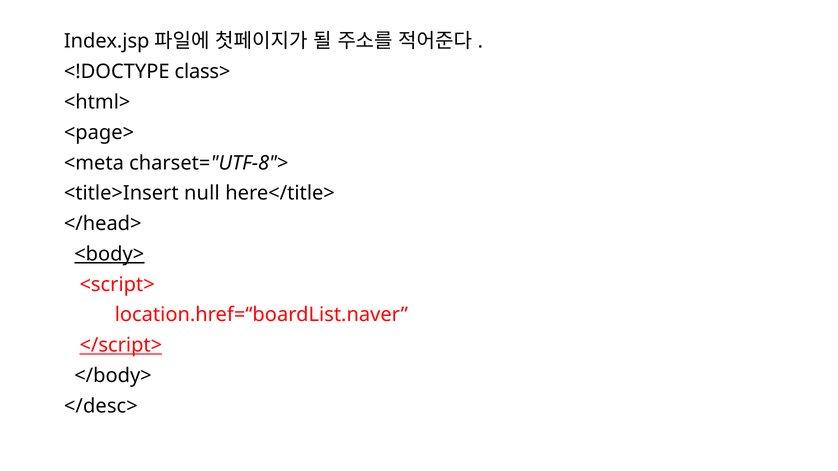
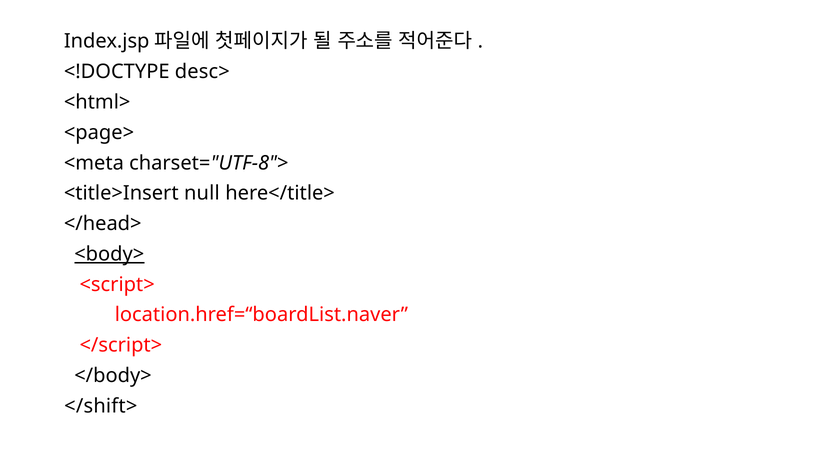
class>: class> -> desc> (202, 72)
</script> underline: present -> none (121, 346)
</desc>: </desc> -> </shift> (101, 406)
